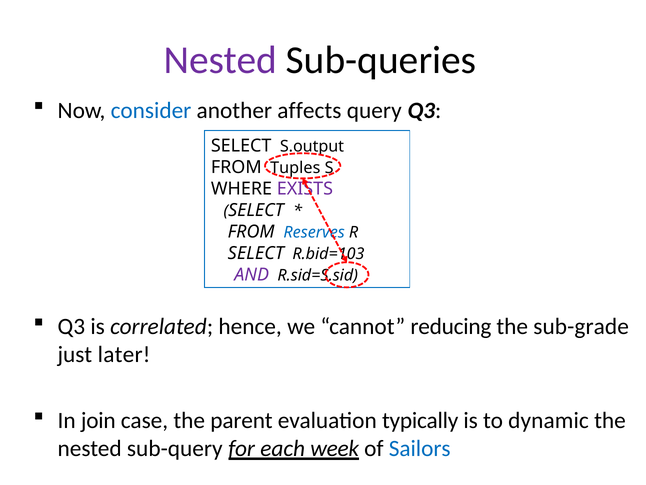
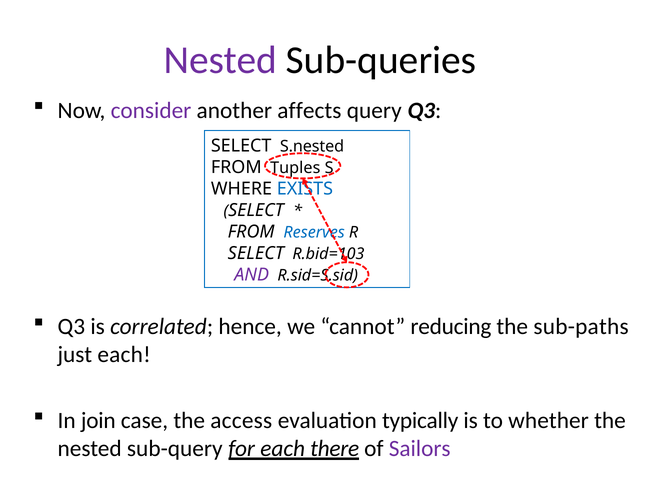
consider colour: blue -> purple (151, 110)
S.output: S.output -> S.nested (312, 146)
EXISTS colour: purple -> blue (305, 189)
sub-grade: sub-grade -> sub-paths (581, 326)
just later: later -> each (124, 354)
parent: parent -> access (241, 420)
dynamic: dynamic -> whether (549, 420)
week: week -> there (335, 448)
Sailors colour: blue -> purple (420, 448)
